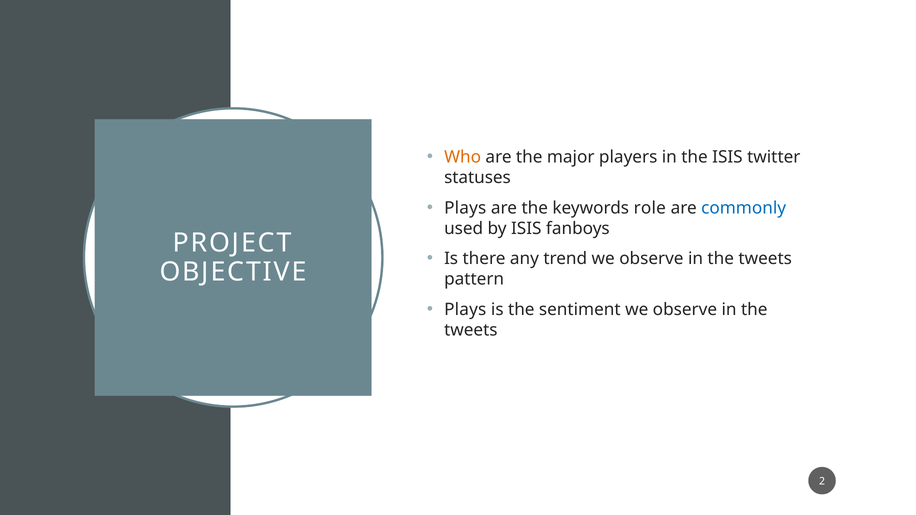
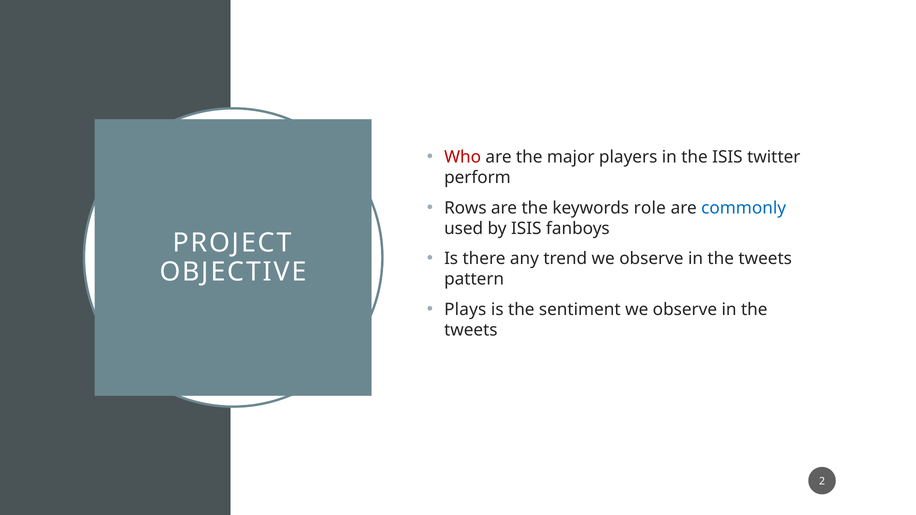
Who colour: orange -> red (463, 157)
statuses: statuses -> perform (477, 178)
Plays: Plays -> Rows (465, 208)
